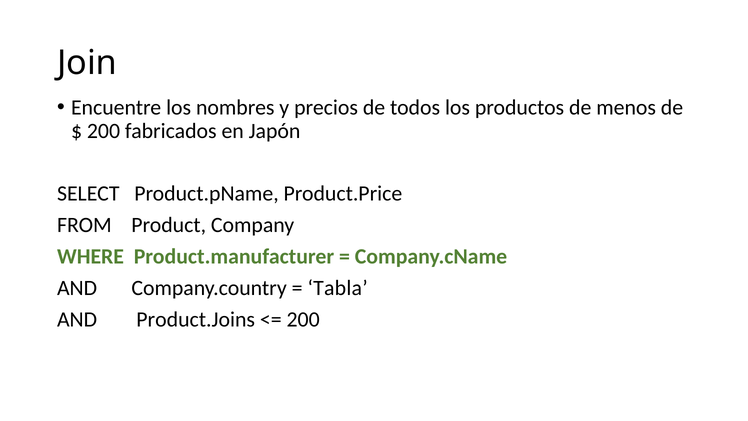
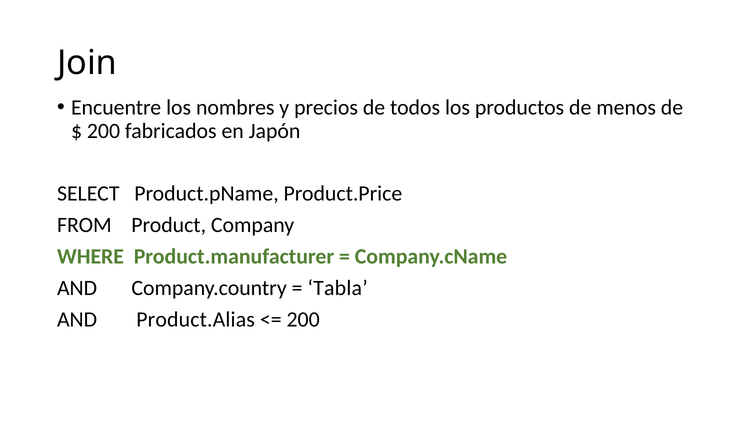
Product.Joins: Product.Joins -> Product.Alias (196, 319)
